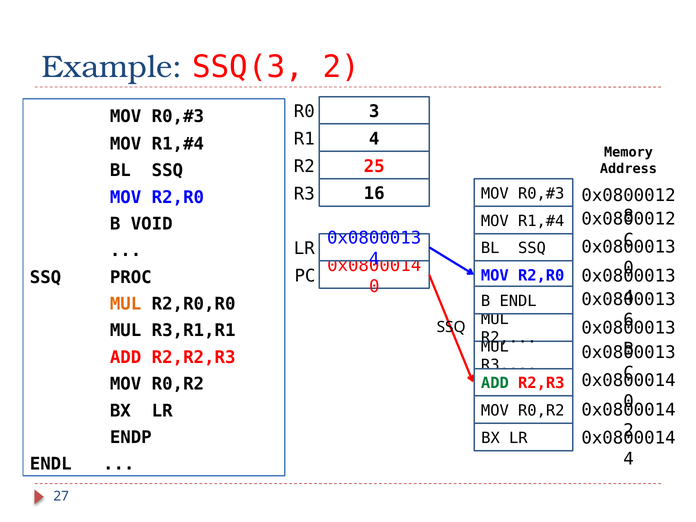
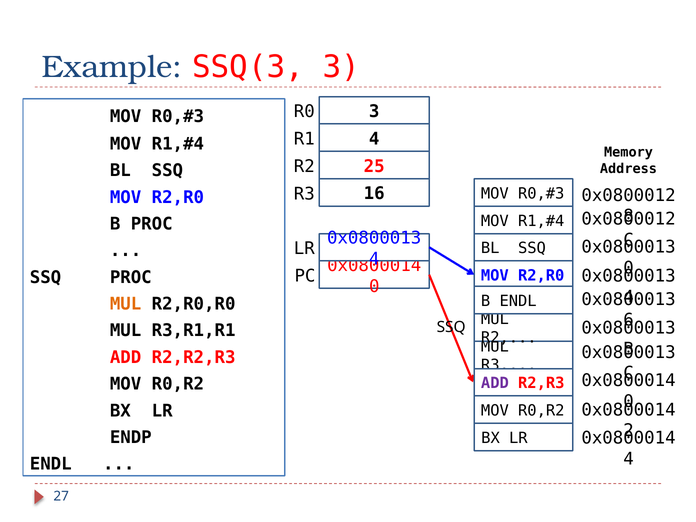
SSQ(3 2: 2 -> 3 (341, 67)
B VOID: VOID -> PROC (152, 224)
ADD colour: green -> purple (495, 383)
